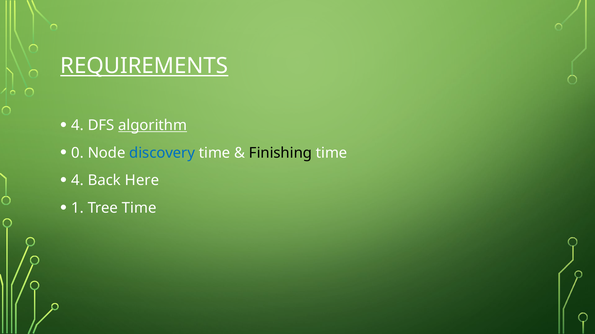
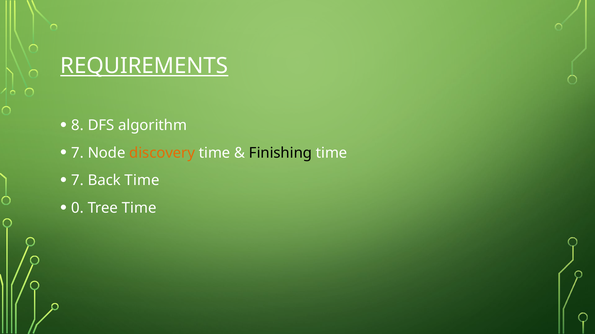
4: 4 -> 8 (78, 126)
algorithm underline: present -> none (153, 126)
0: 0 -> 7 (78, 153)
discovery colour: blue -> orange (162, 153)
4: 4 -> 7 (78, 181)
Back Here: Here -> Time (142, 181)
1: 1 -> 0 (78, 208)
